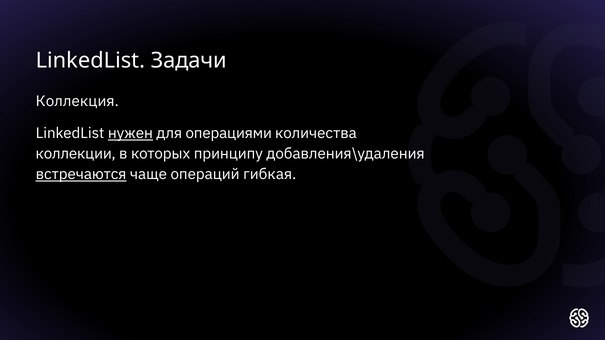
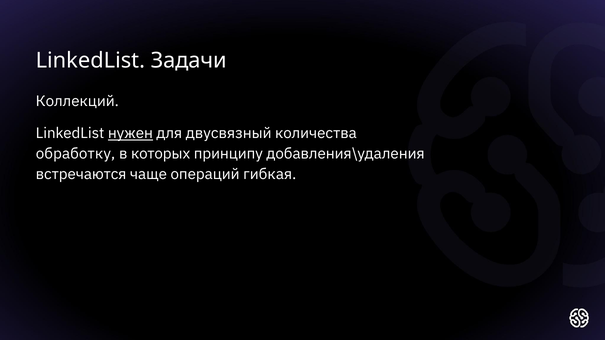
Коллекция: Коллекция -> Коллекций (77, 101)
операциями: операциями -> двусвязный (229, 134)
коллекции: коллекции -> обработку (76, 154)
встречаются underline: present -> none (81, 175)
